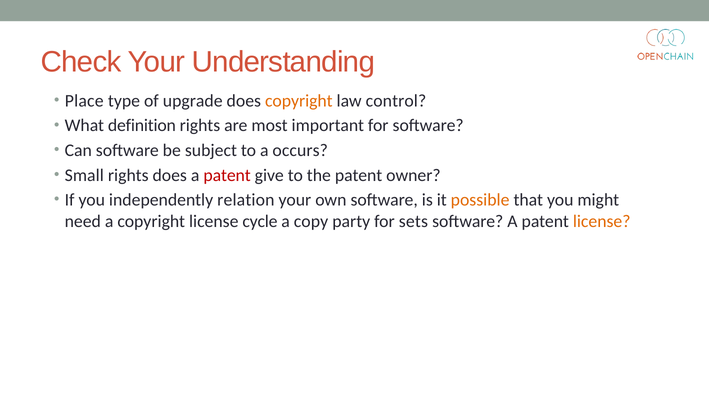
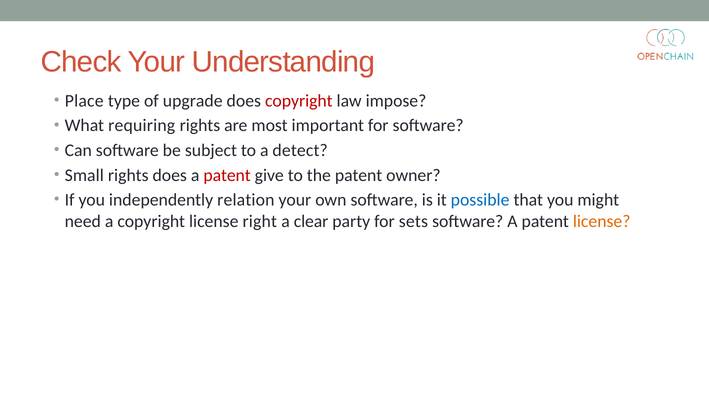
copyright colour: orange -> red (299, 101)
control: control -> impose (396, 101)
definition: definition -> requiring (142, 126)
occurs: occurs -> detect (300, 150)
possible colour: orange -> blue (480, 200)
cycle: cycle -> right (260, 221)
copy: copy -> clear (311, 221)
